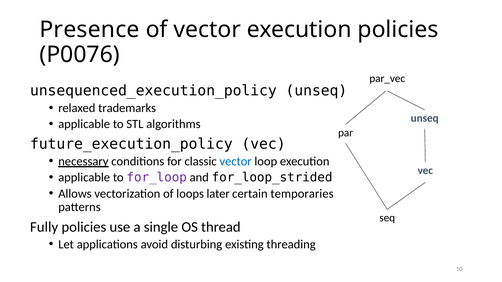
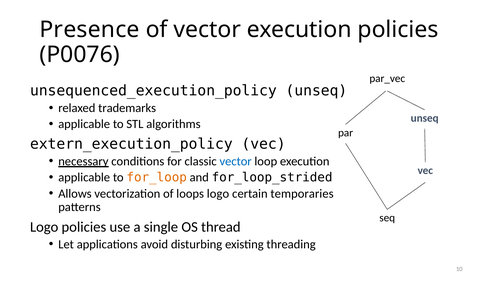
future_execution_policy: future_execution_policy -> extern_execution_policy (131, 144)
for_loop colour: purple -> orange (157, 178)
loops later: later -> logo (218, 194)
Fully: Fully -> Logo (44, 227)
